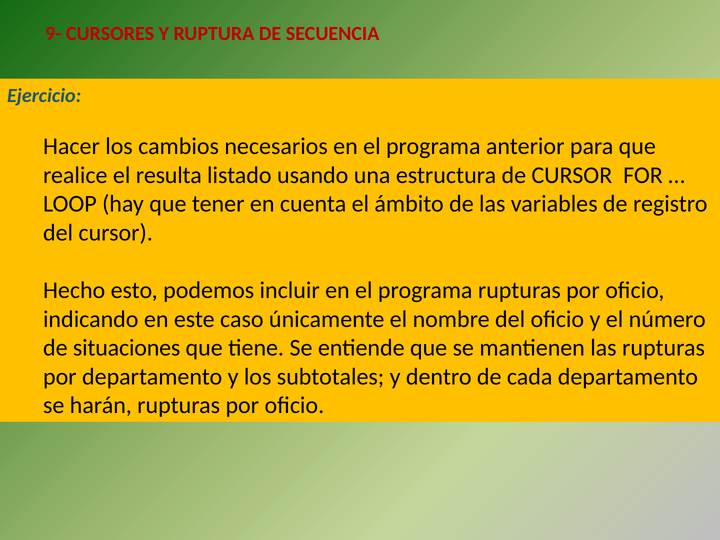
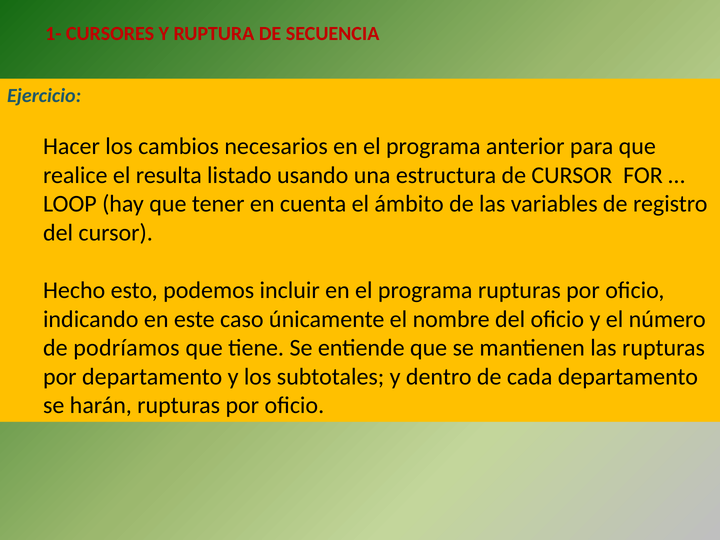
9-: 9- -> 1- (53, 34)
situaciones: situaciones -> podríamos (126, 348)
